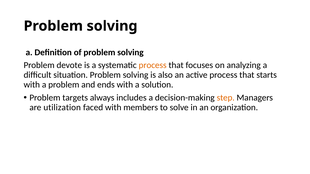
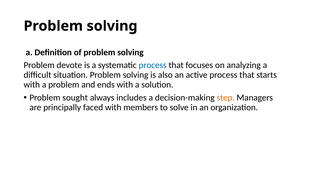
process colour: orange -> blue (153, 65)
targets: targets -> sought (75, 98)
utilization: utilization -> principally (62, 108)
